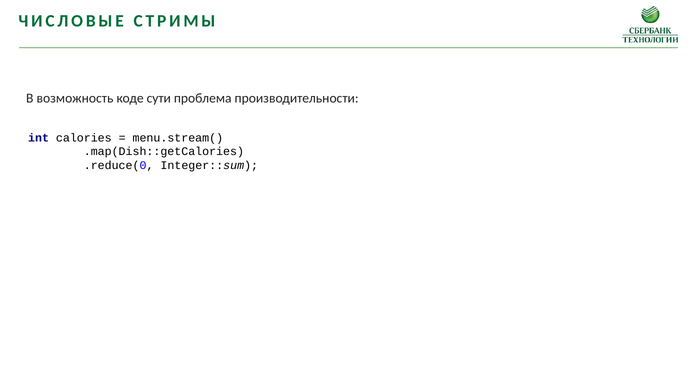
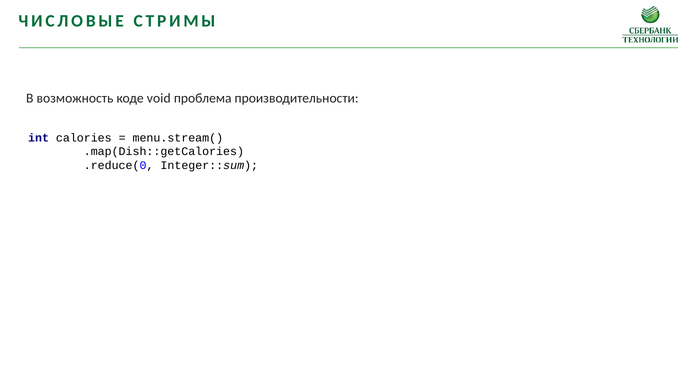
сути: сути -> void (159, 98)
